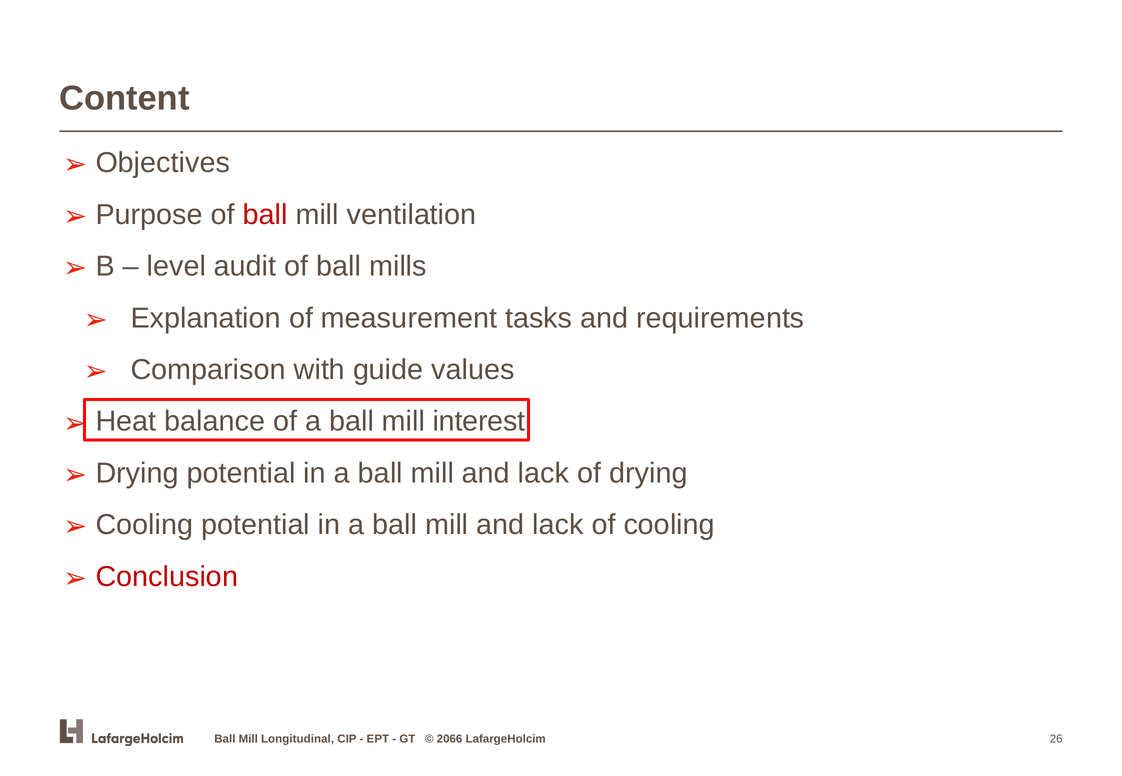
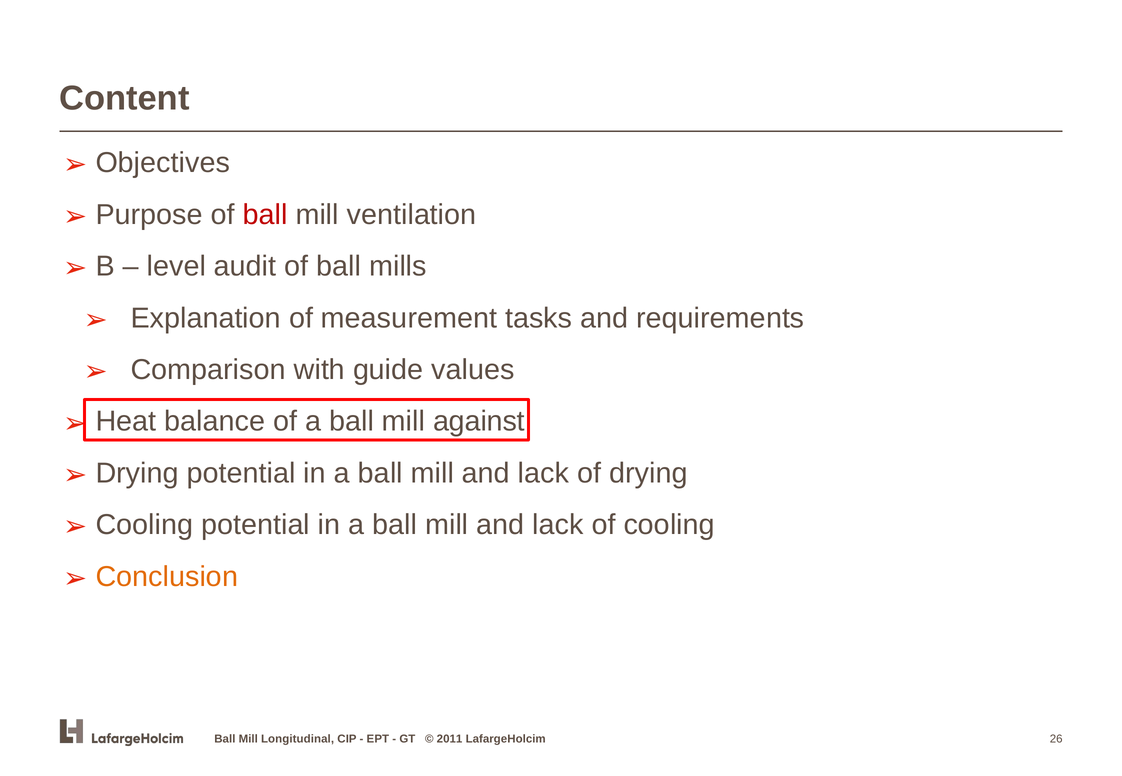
interest: interest -> against (479, 422)
Conclusion colour: red -> orange (167, 577)
2066: 2066 -> 2011 (450, 739)
